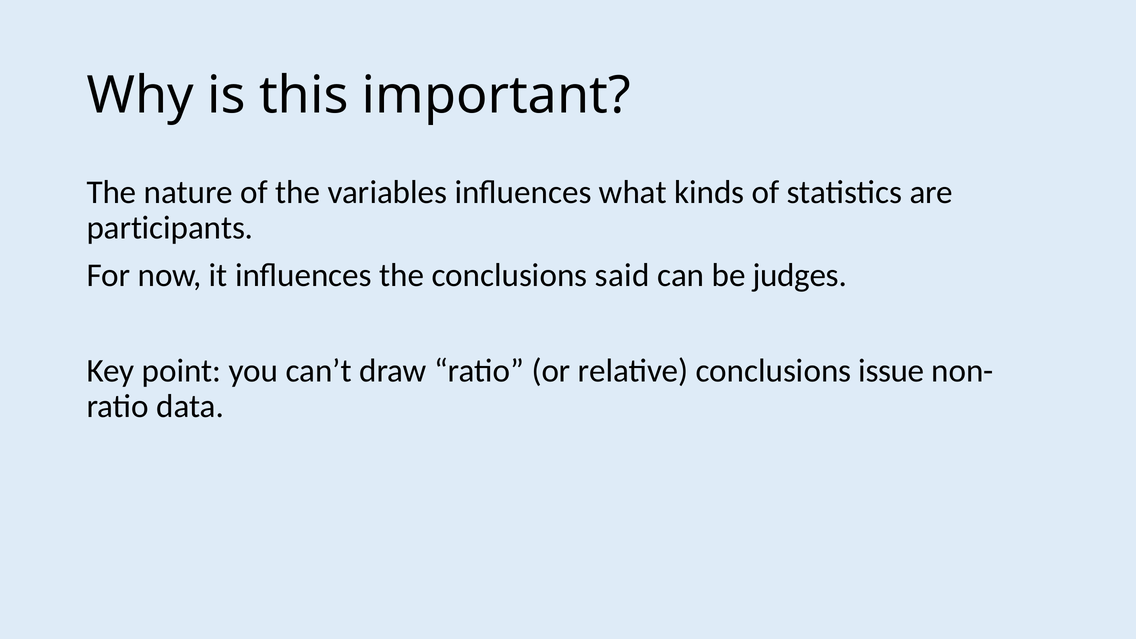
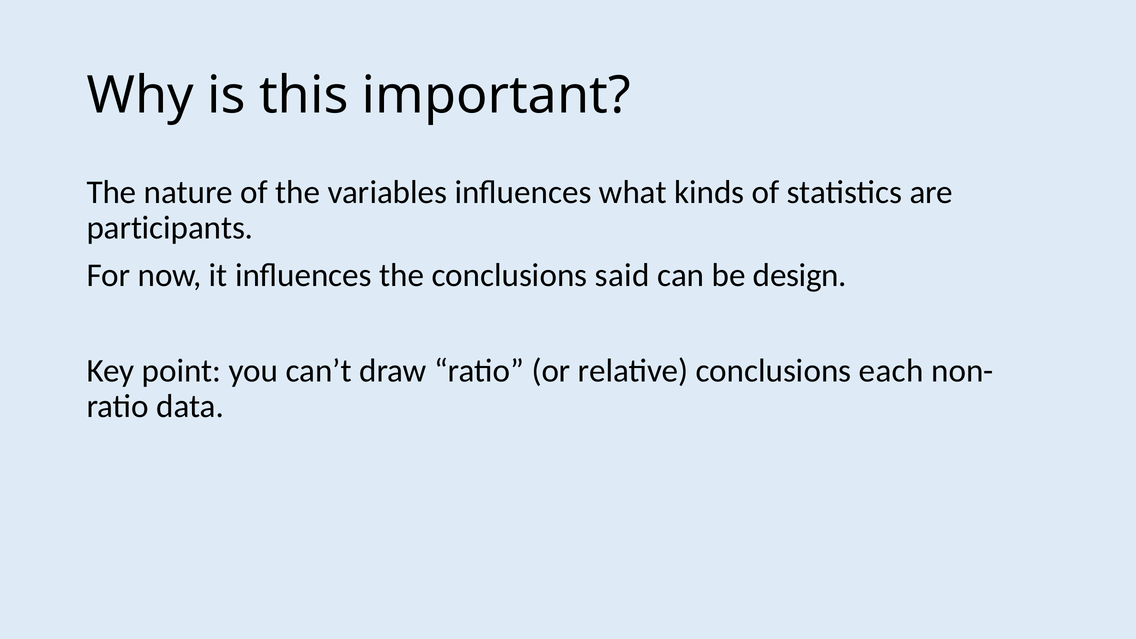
judges: judges -> design (800, 275)
issue: issue -> each (891, 371)
